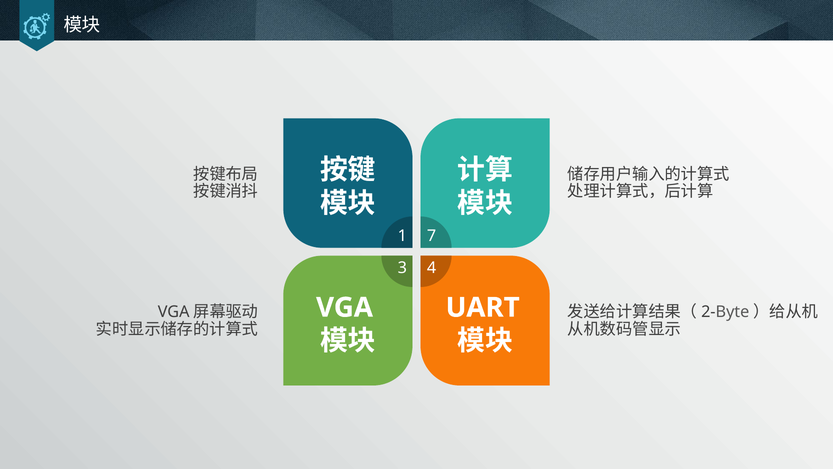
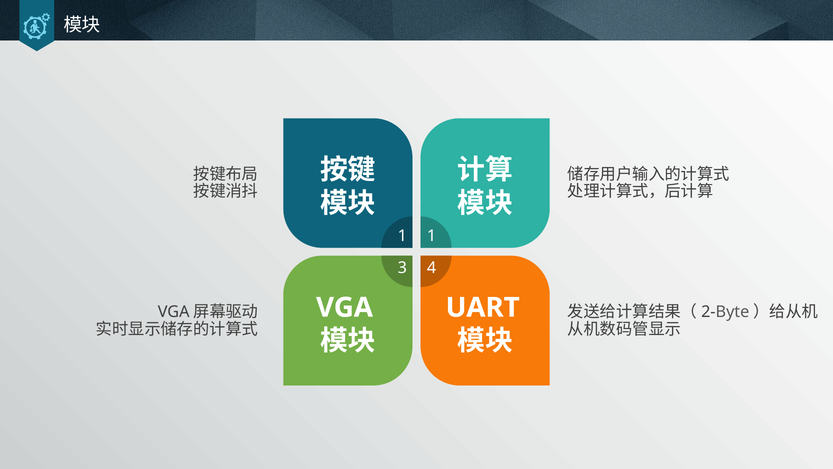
1 7: 7 -> 1 (432, 236)
